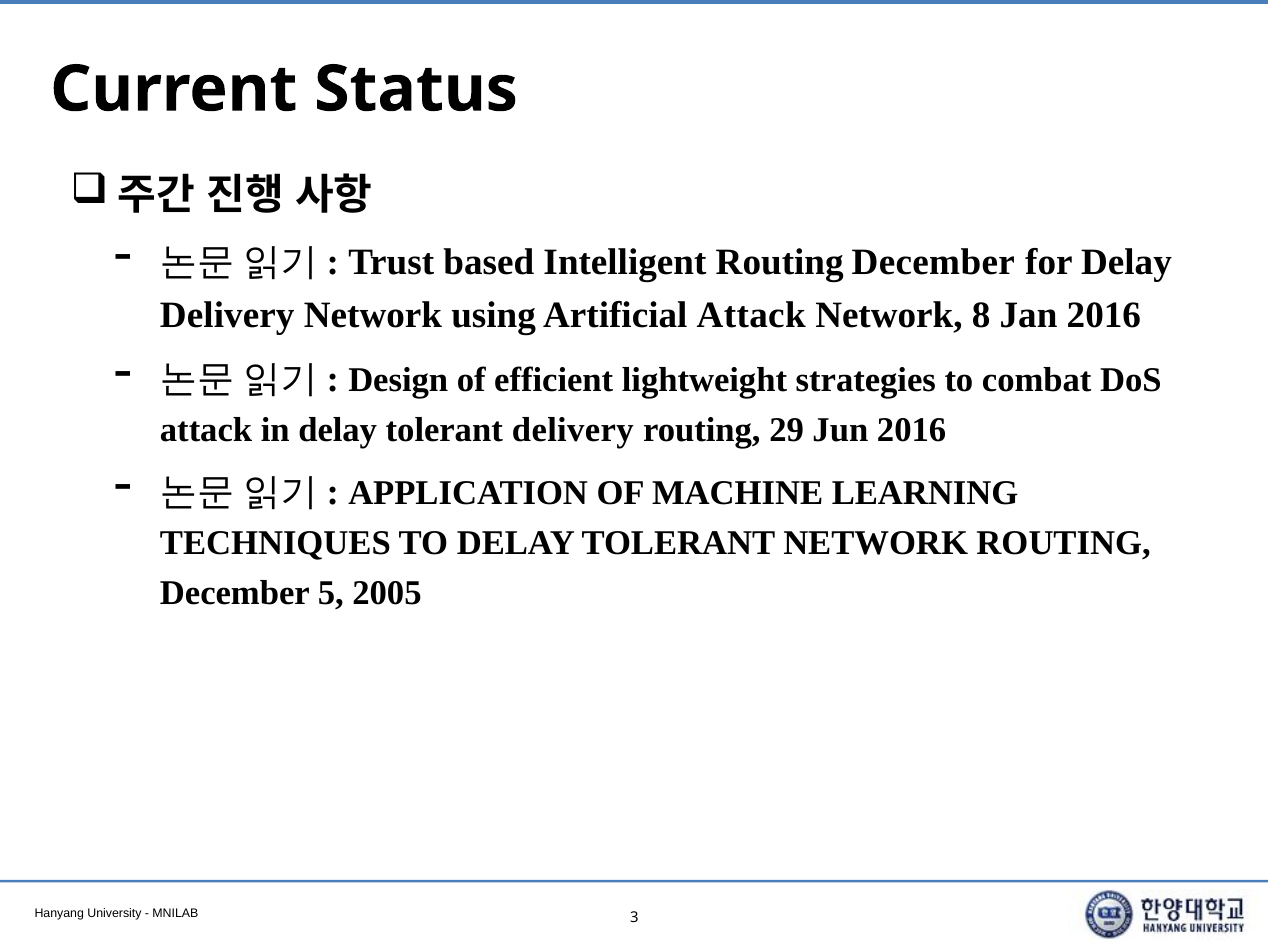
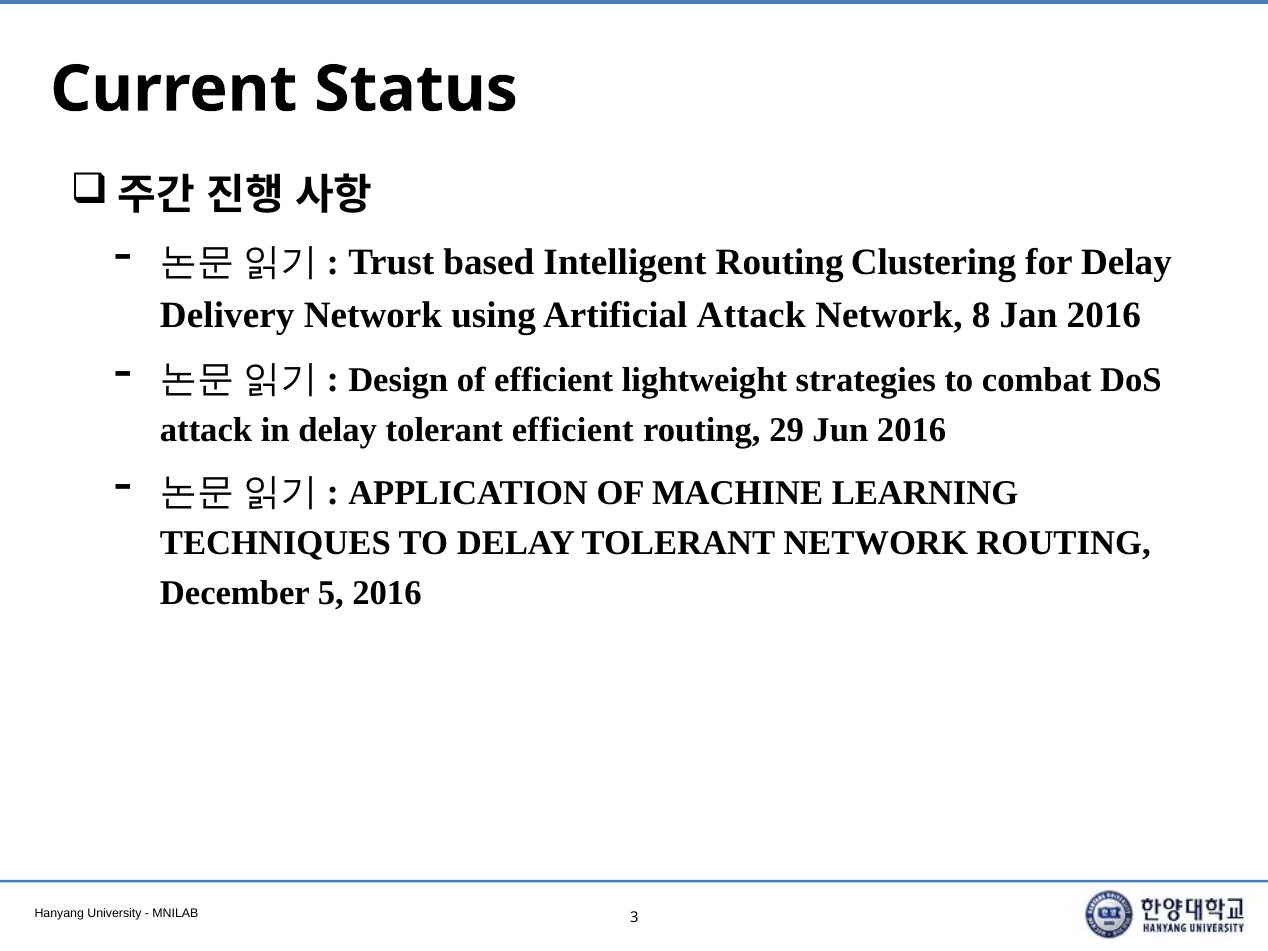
Intelligent Routing December: December -> Clustering (934, 262)
tolerant delivery: delivery -> efficient (573, 430)
5 2005: 2005 -> 2016 (387, 593)
